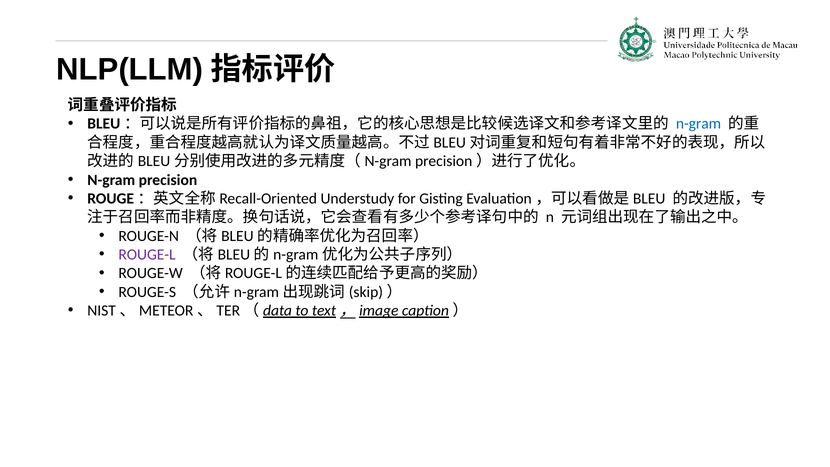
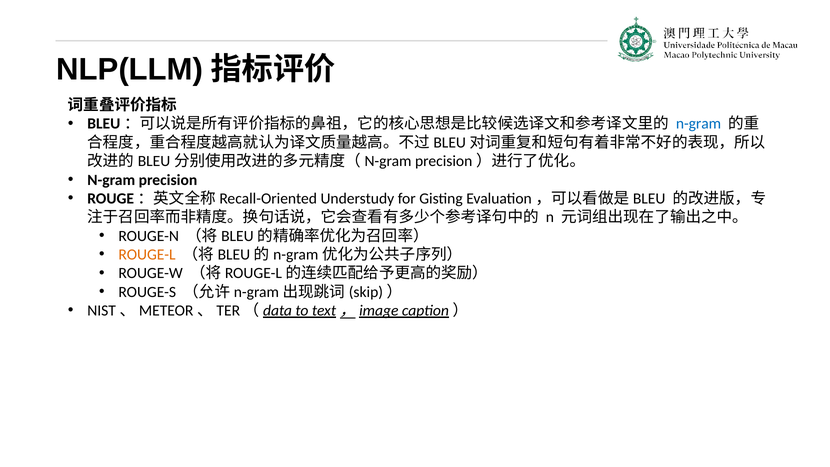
ROUGE-L colour: purple -> orange (147, 255)
